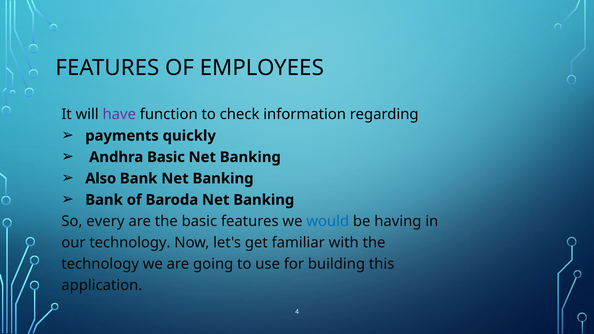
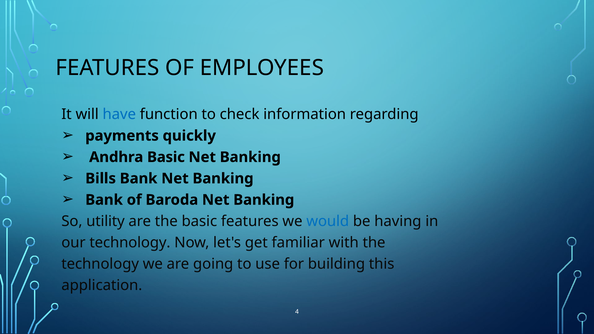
have colour: purple -> blue (119, 114)
Also: Also -> Bills (101, 179)
every: every -> utility (105, 221)
